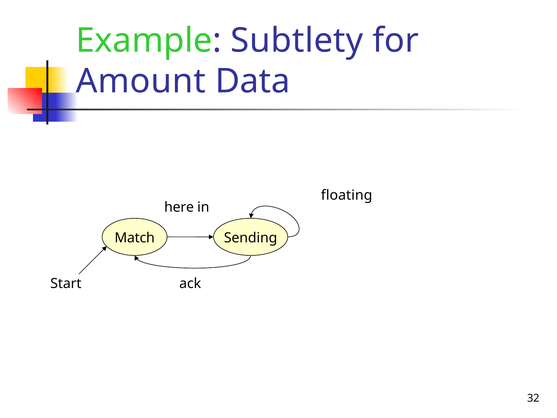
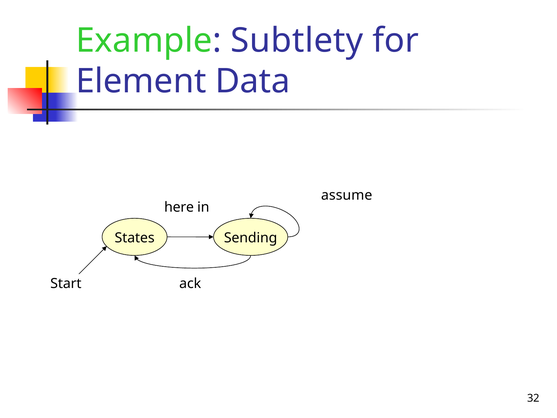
Amount: Amount -> Element (141, 81)
floating: floating -> assume (347, 195)
Match: Match -> States (135, 238)
